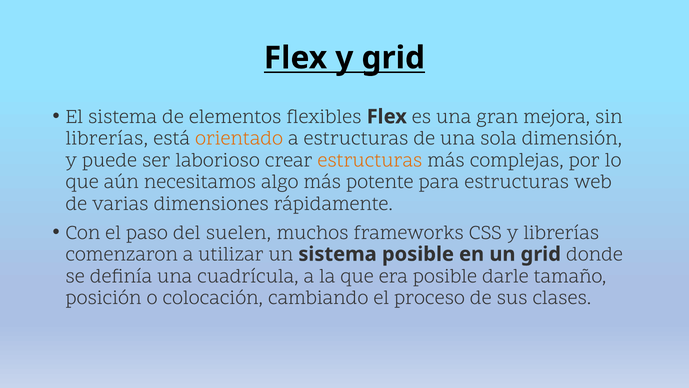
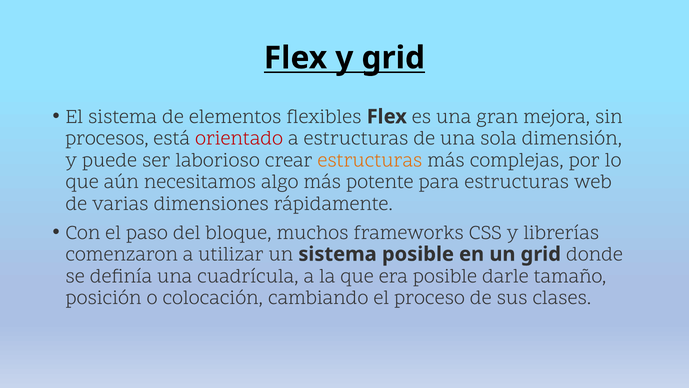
librerías: librerías -> procesos (107, 138)
orientado colour: orange -> red (239, 138)
suelen: suelen -> bloque (239, 232)
